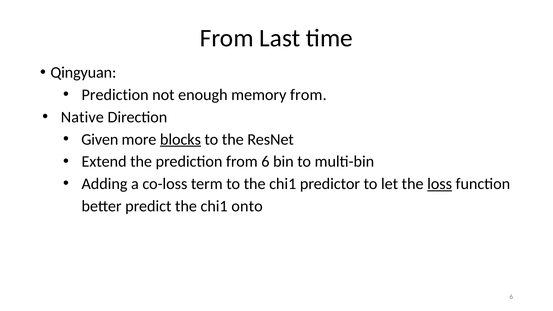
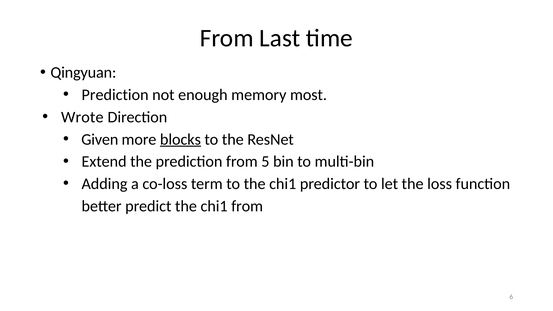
memory from: from -> most (308, 95)
Native: Native -> Wrote (82, 117)
from 6: 6 -> 5 (265, 162)
loss underline: present -> none (440, 184)
chi1 onto: onto -> from (247, 206)
